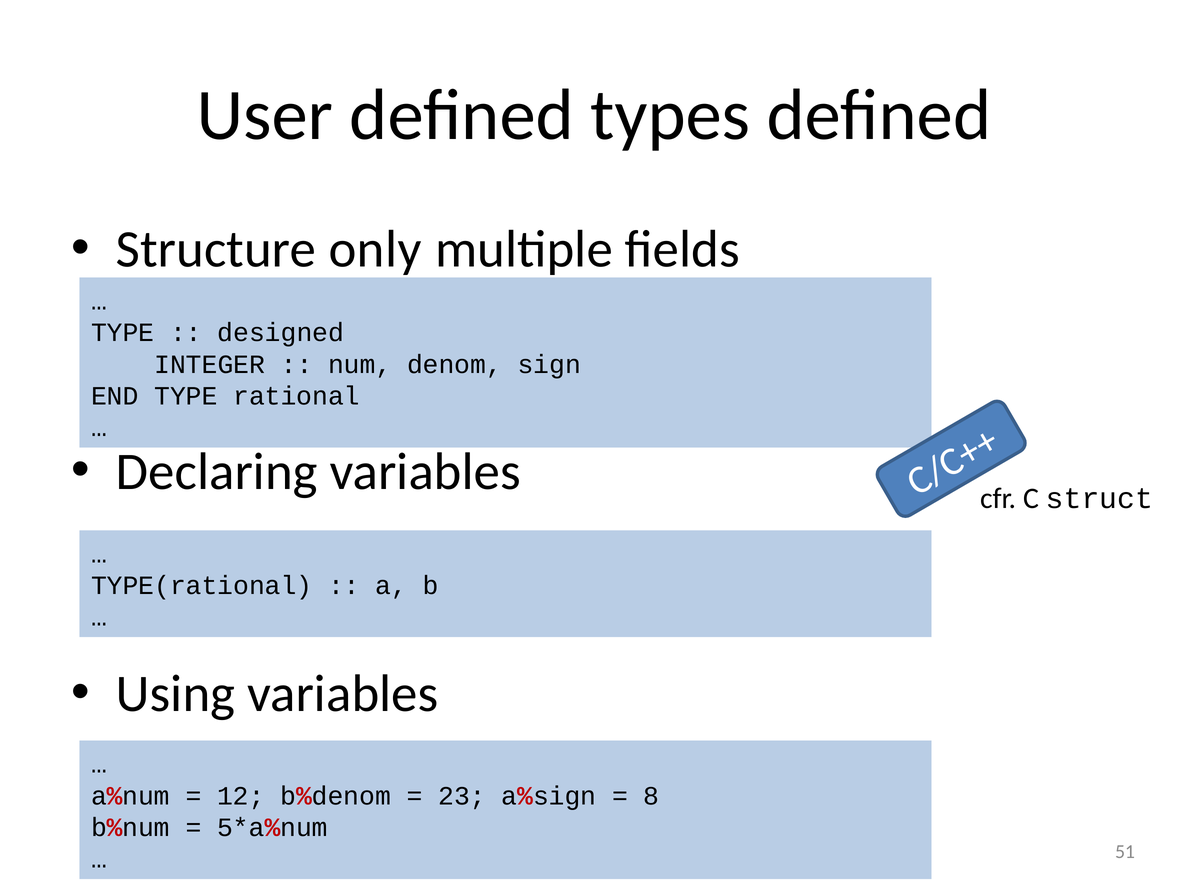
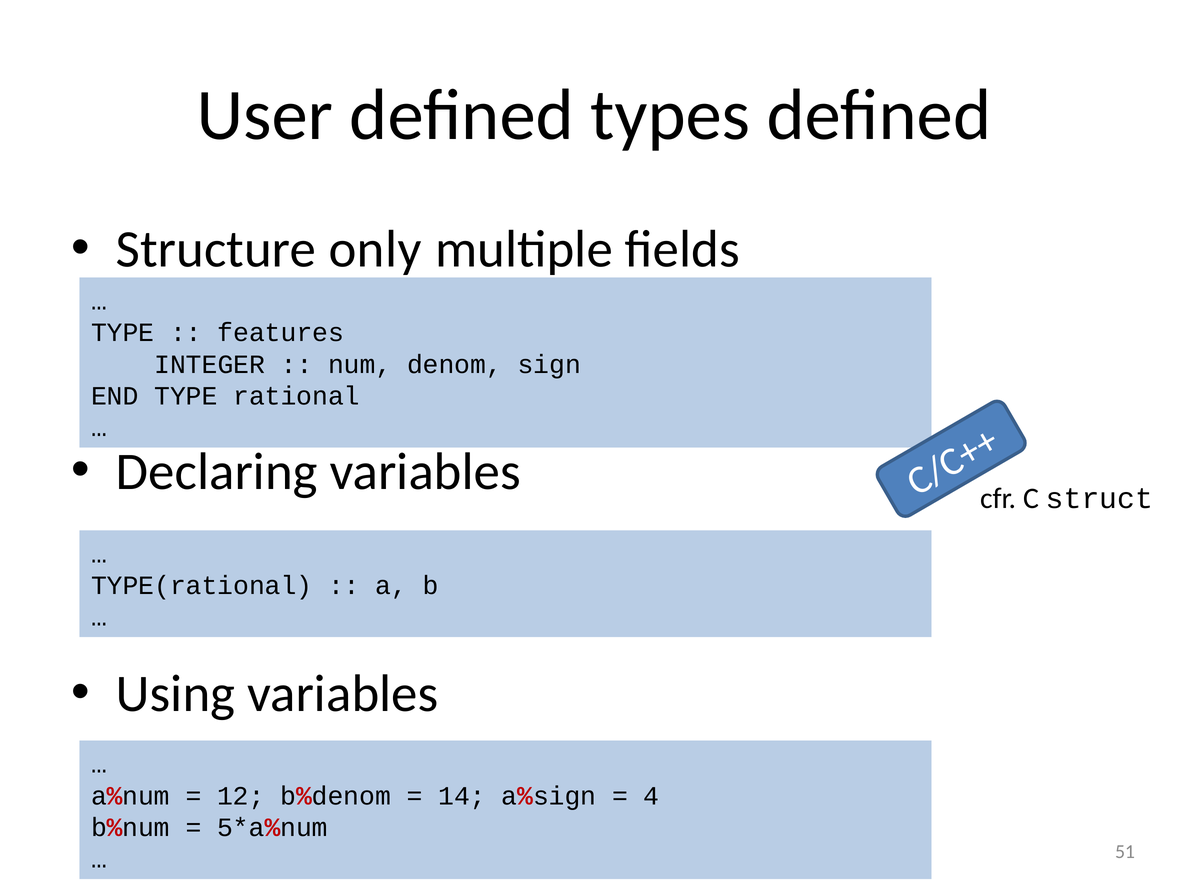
designed: designed -> features (281, 333)
23: 23 -> 14 (462, 796)
8: 8 -> 4 (651, 796)
